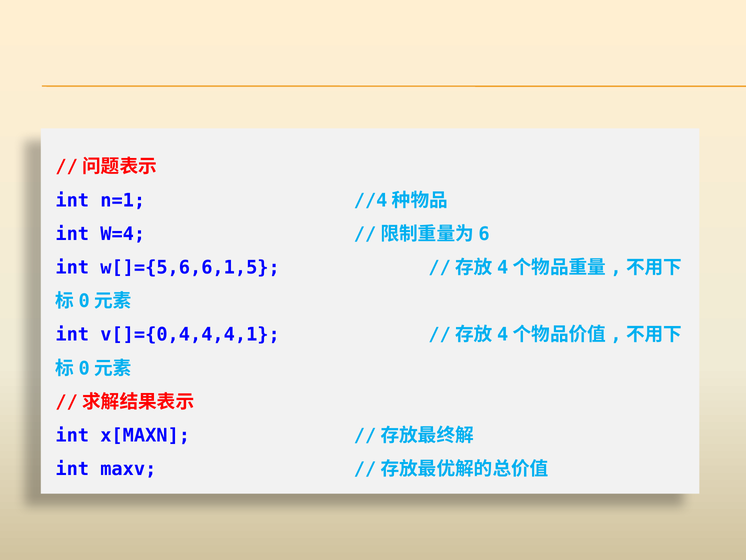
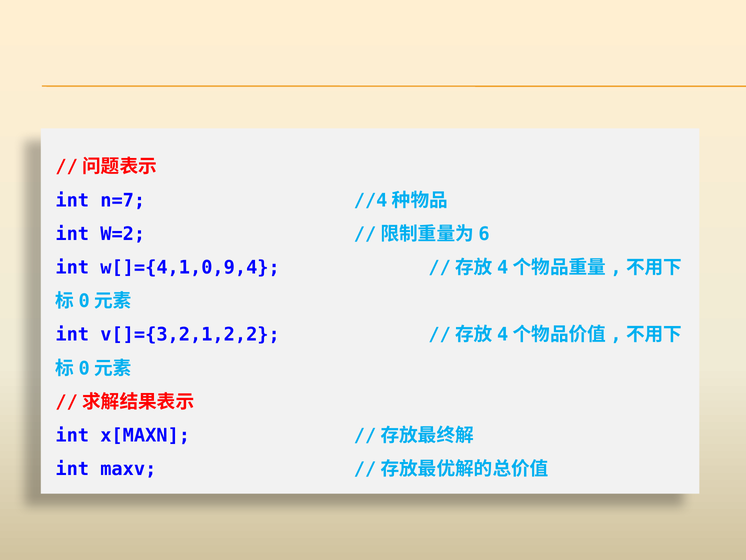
n=1: n=1 -> n=7 (123, 200)
W=4: W=4 -> W=2 (123, 234)
w[]={5,6,6,1,5: w[]={5,6,6,1,5 -> w[]={4,1,0,9,4 (190, 267)
v[]={0,4,4,4,1: v[]={0,4,4,4,1 -> v[]={3,2,1,2,2 (190, 334)
